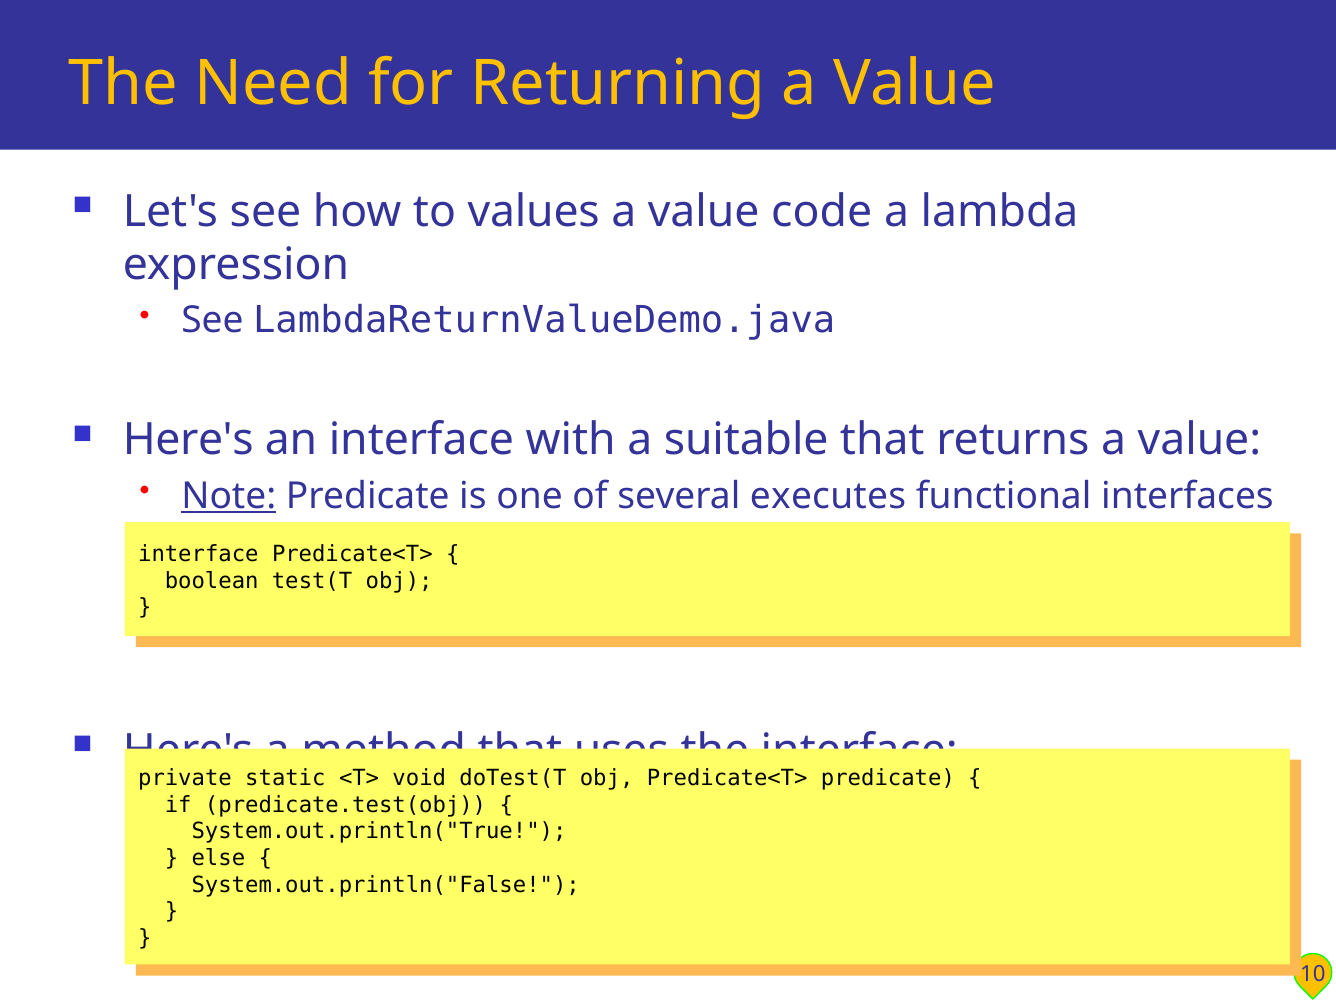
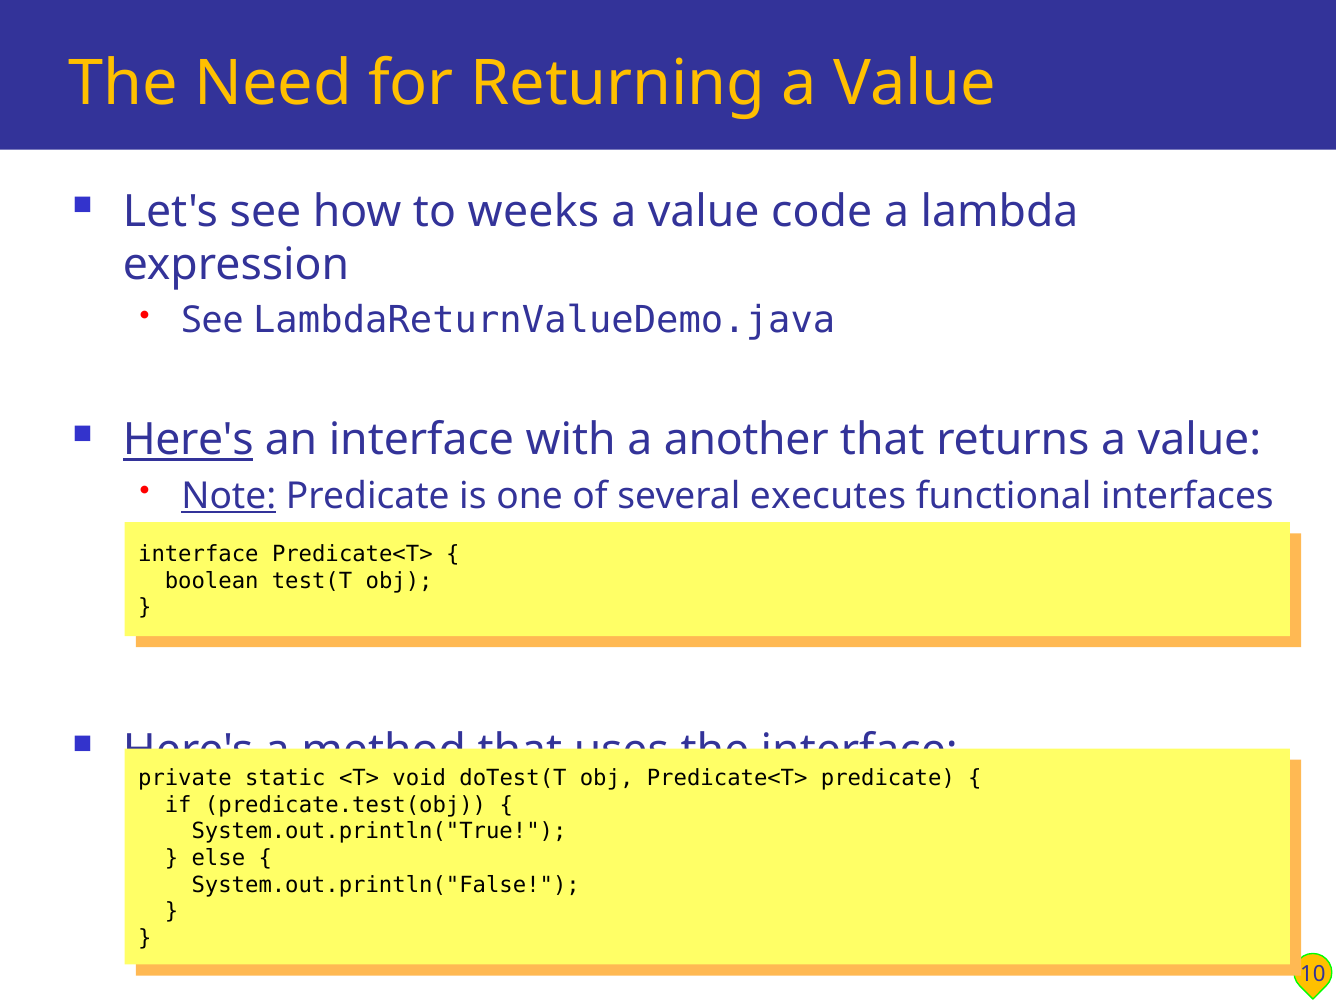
values: values -> weeks (534, 211)
Here's underline: none -> present (188, 440)
suitable: suitable -> another (746, 440)
